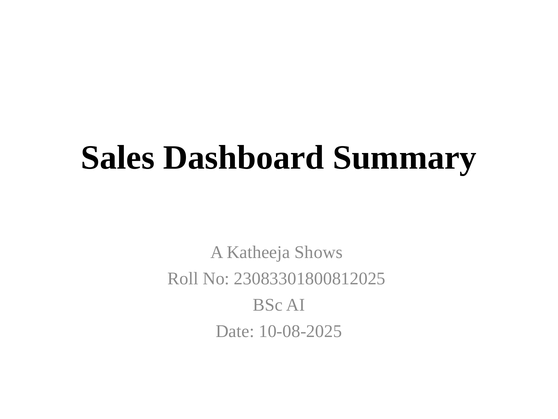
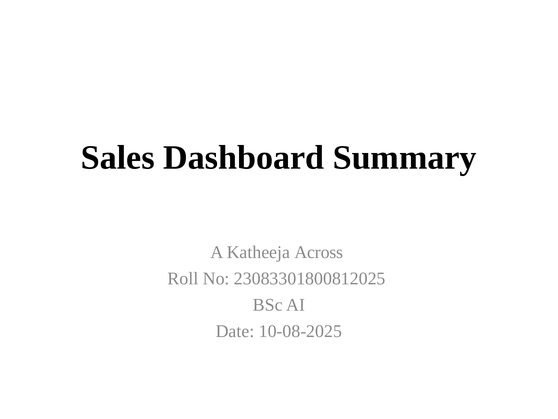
Shows: Shows -> Across (319, 252)
